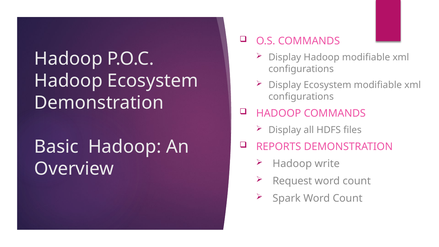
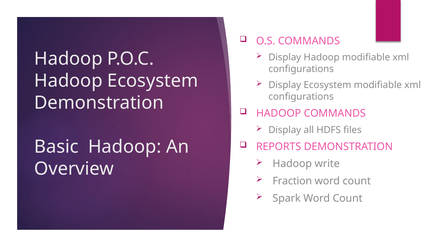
Request: Request -> Fraction (292, 181)
